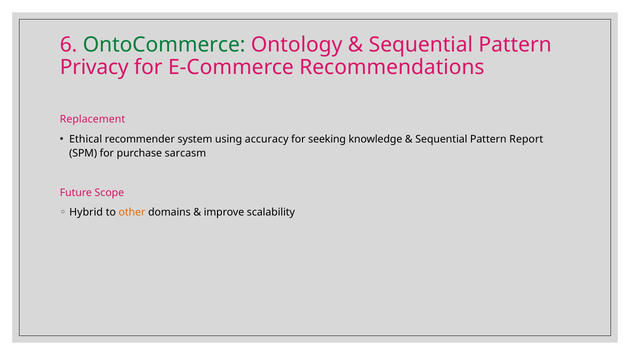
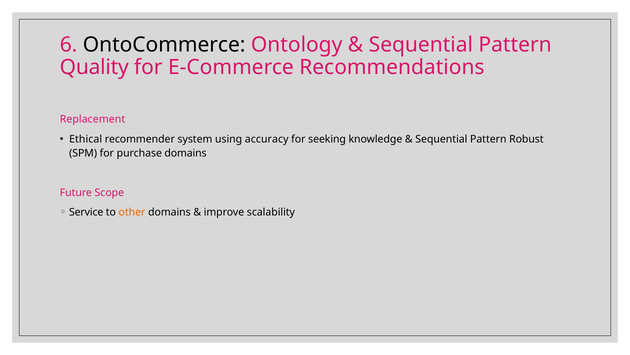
OntoCommerce colour: green -> black (164, 45)
Privacy: Privacy -> Quality (94, 67)
Report: Report -> Robust (526, 139)
purchase sarcasm: sarcasm -> domains (186, 153)
Hybrid: Hybrid -> Service (86, 212)
